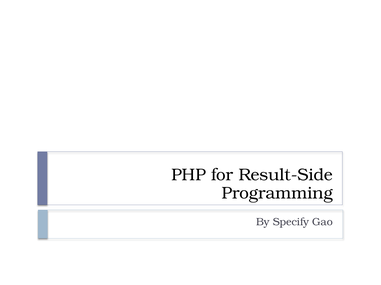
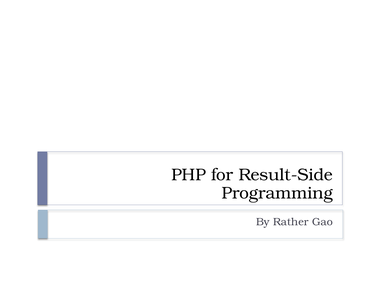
Specify: Specify -> Rather (291, 222)
